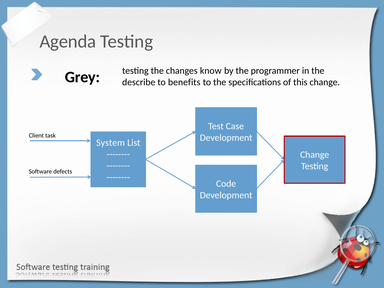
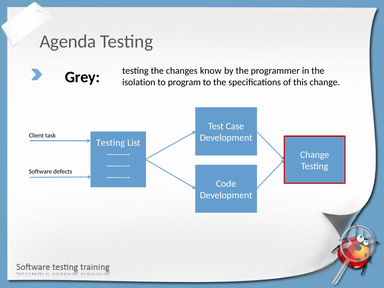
describe: describe -> isolation (139, 82)
benefits: benefits -> program (184, 82)
System: System -> Testing (111, 143)
